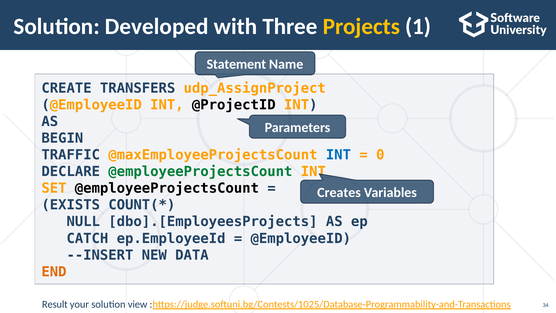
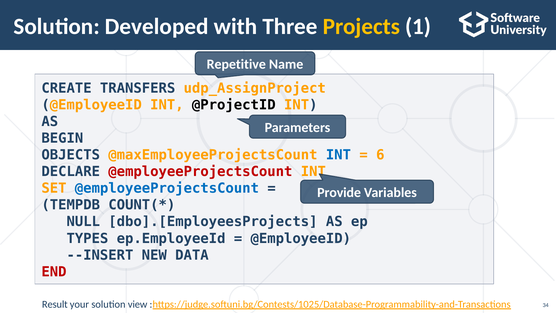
Statement: Statement -> Repetitive (236, 64)
TRAFFIC: TRAFFIC -> OBJECTS (71, 155)
0: 0 -> 6 (380, 155)
@employeeProjectsCount colour: green -> red (200, 172)
@employeeProjectsCount colour: black -> blue (167, 188)
Creates: Creates -> Provide (339, 192)
EXISTS: EXISTS -> TEMPDB (71, 205)
CATCH: CATCH -> TYPES (87, 238)
END colour: orange -> red (54, 272)
